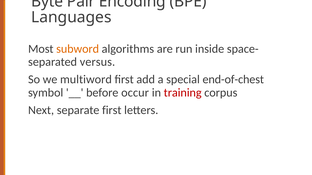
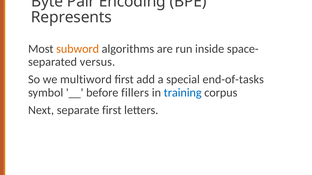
Languages: Languages -> Represents (71, 17)
end-of-chest: end-of-chest -> end-of-tasks (233, 80)
occur: occur -> fillers (135, 93)
training colour: red -> blue (183, 93)
